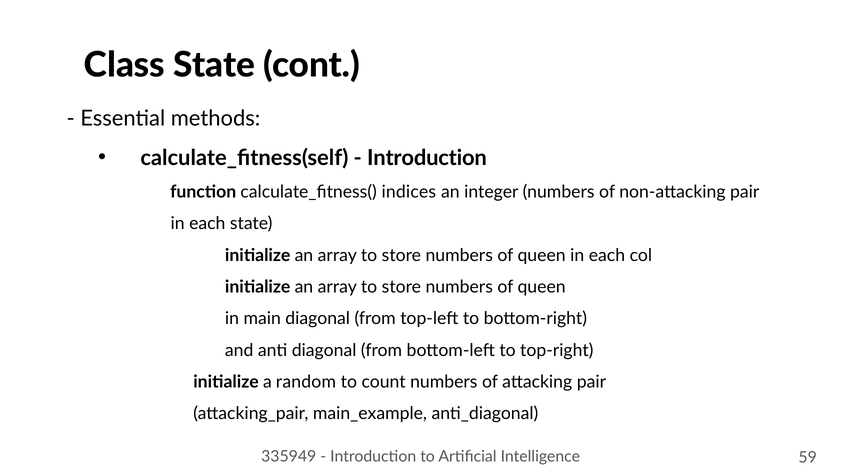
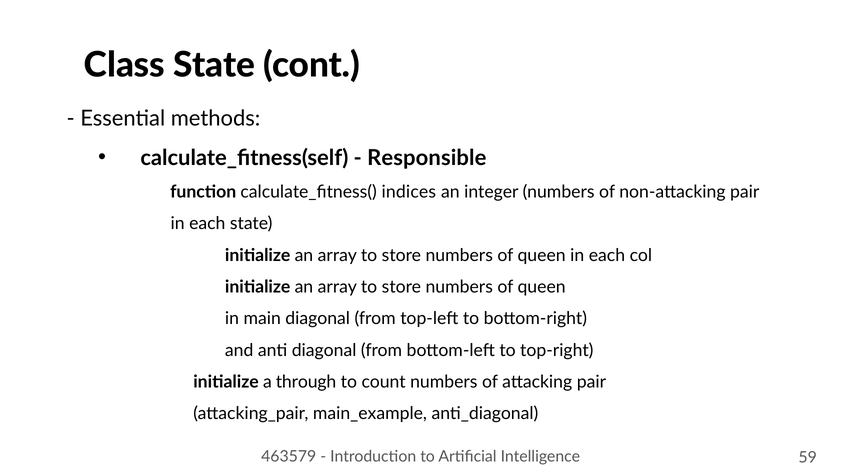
Introduction: Introduction -> Responsible (427, 158)
random: random -> through (306, 382)
335949: 335949 -> 463579 (289, 457)
